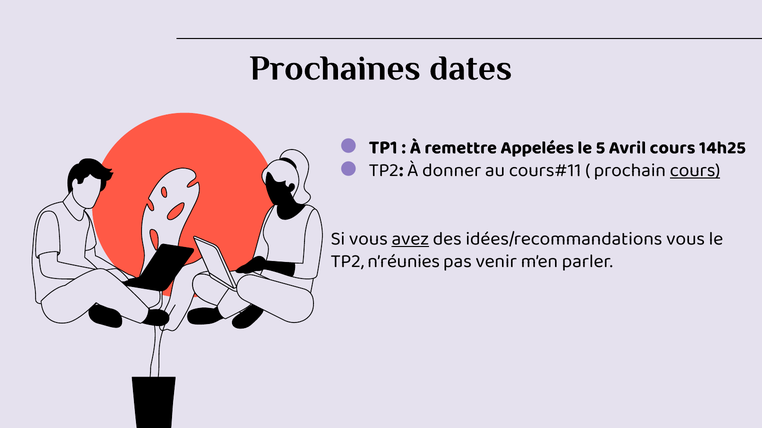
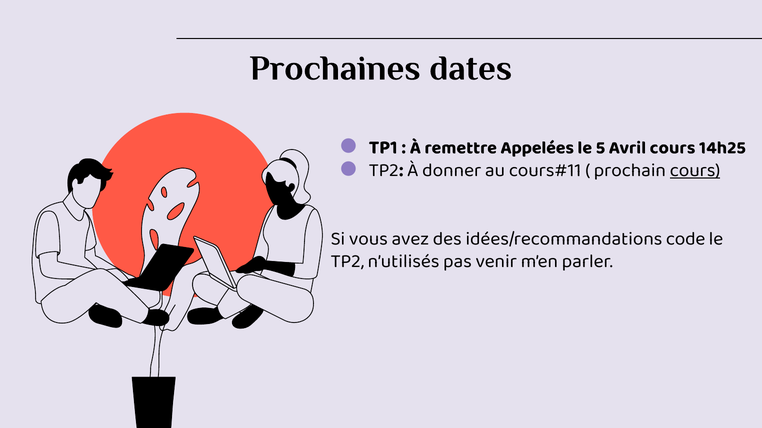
avez underline: present -> none (410, 239)
idées/recommandations vous: vous -> code (686, 239)
n’réunies: n’réunies -> n’utilisés (404, 262)
